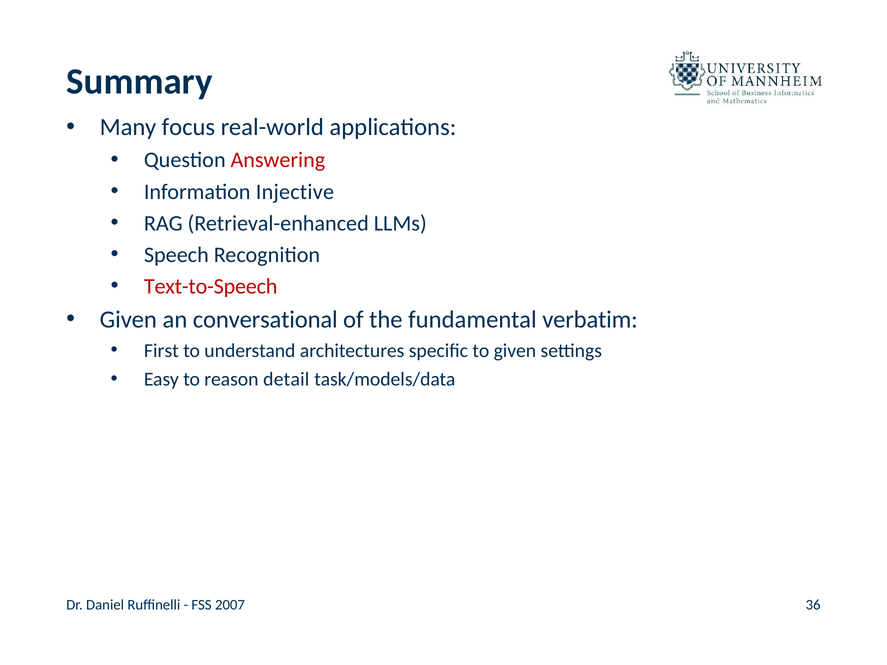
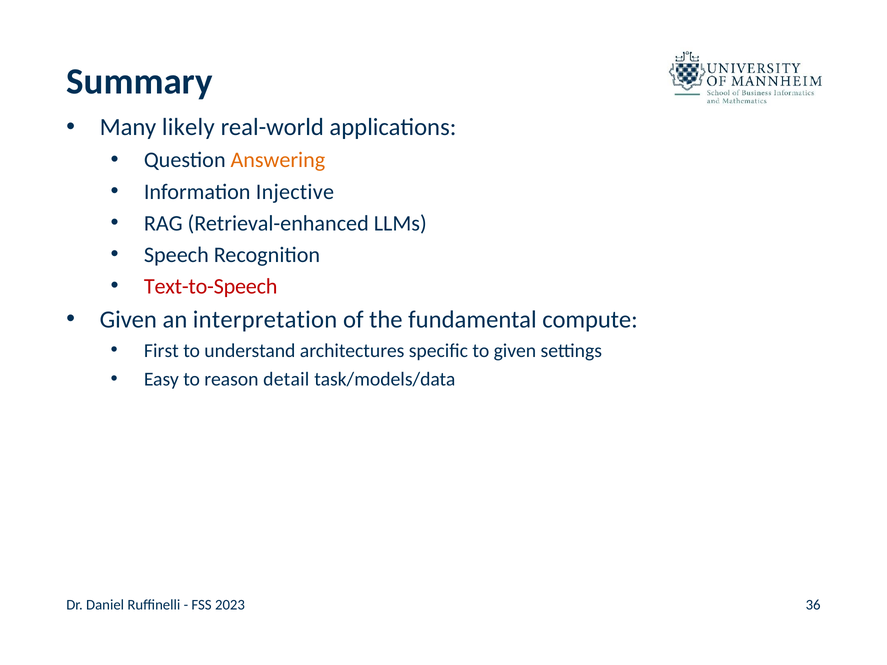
focus: focus -> likely (188, 127)
Answering colour: red -> orange (278, 160)
conversational: conversational -> interpretation (265, 320)
verbatim: verbatim -> compute (590, 320)
2007: 2007 -> 2023 (230, 605)
